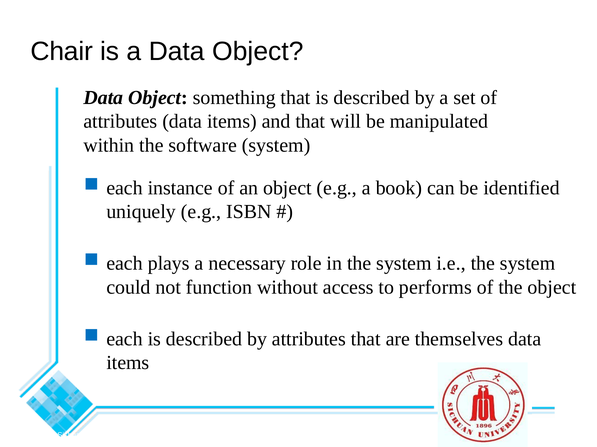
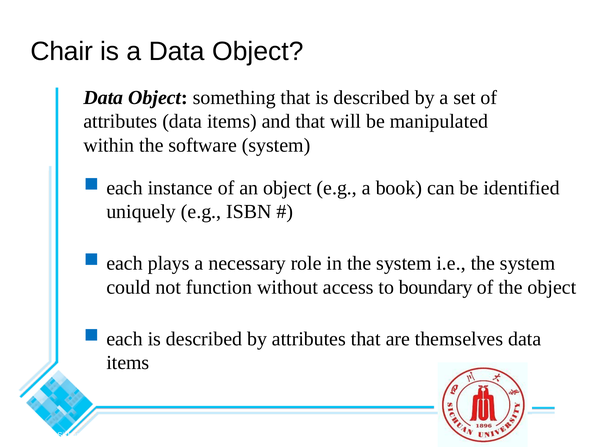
performs: performs -> boundary (436, 288)
